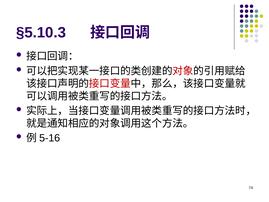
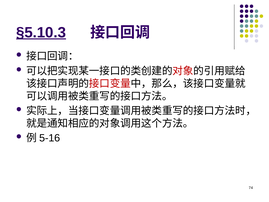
§5.10.3 underline: none -> present (41, 32)
